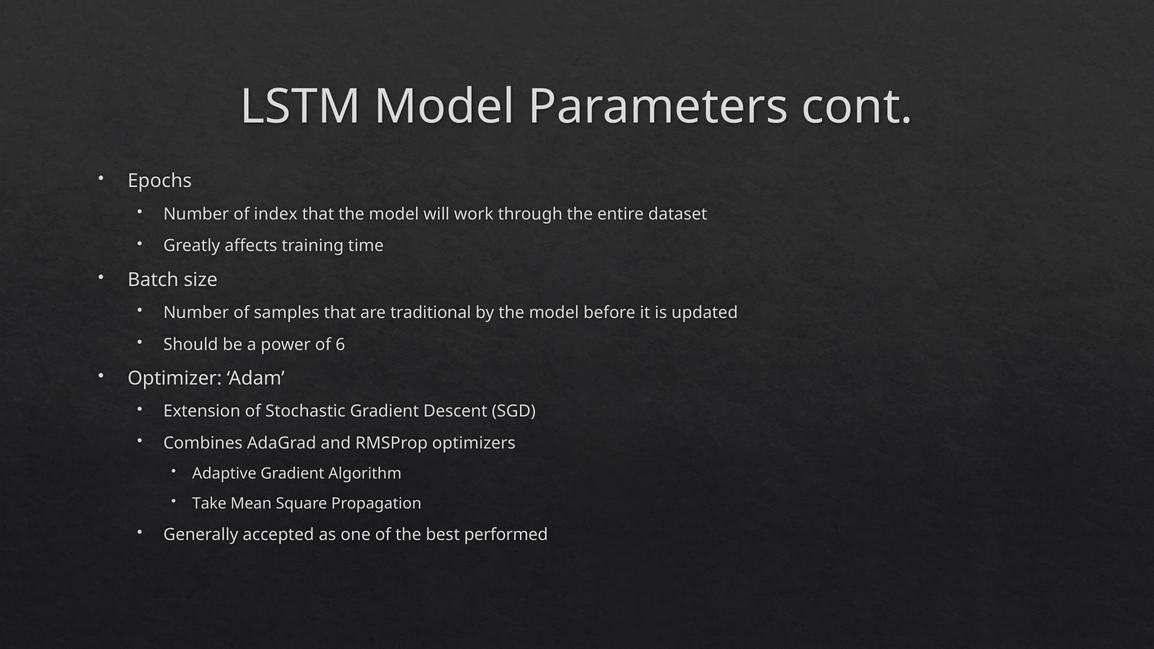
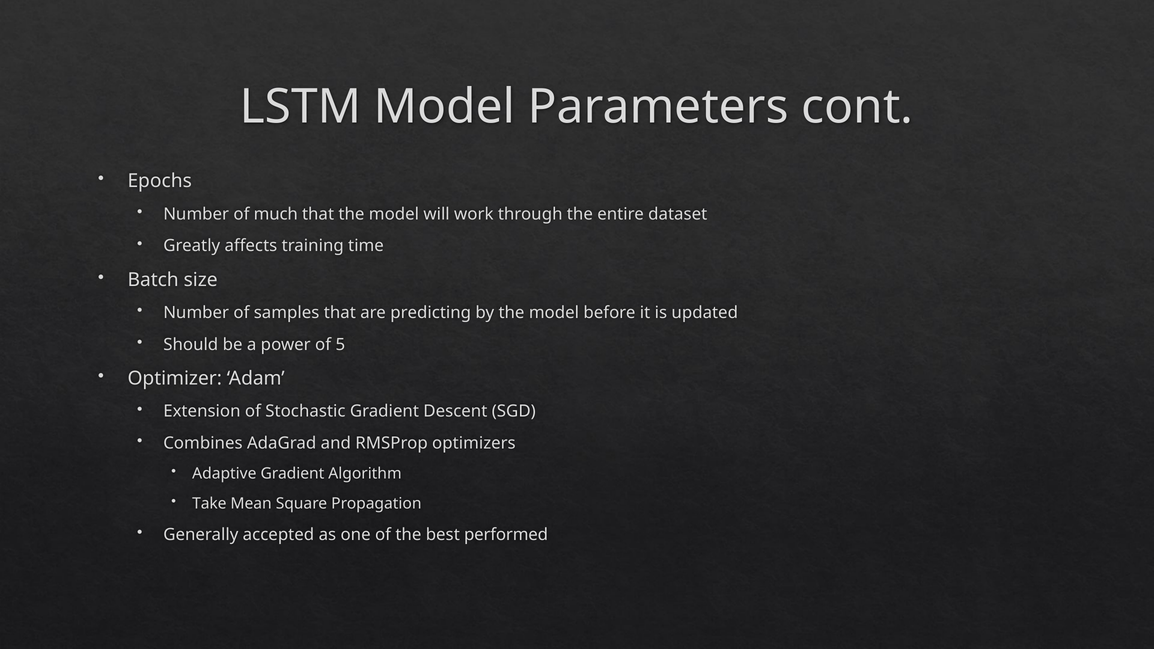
index: index -> much (276, 214)
traditional: traditional -> predicting (431, 313)
6: 6 -> 5 (340, 345)
